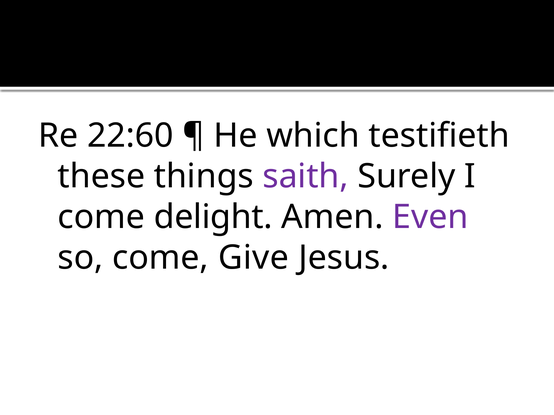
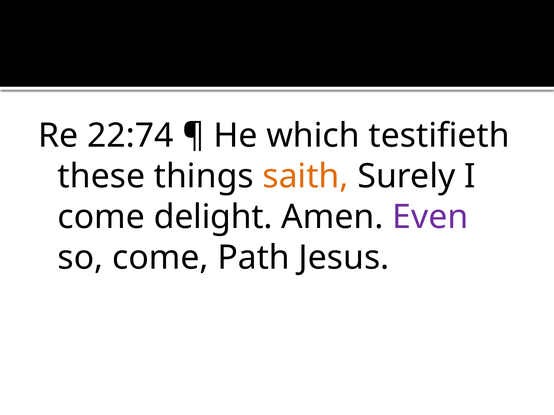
22:60: 22:60 -> 22:74 (130, 136)
saith colour: purple -> orange (306, 176)
Give: Give -> Path (254, 258)
